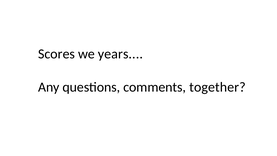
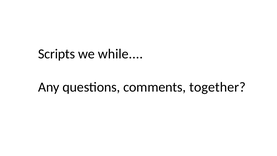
Scores: Scores -> Scripts (57, 54)
years: years -> while (120, 54)
